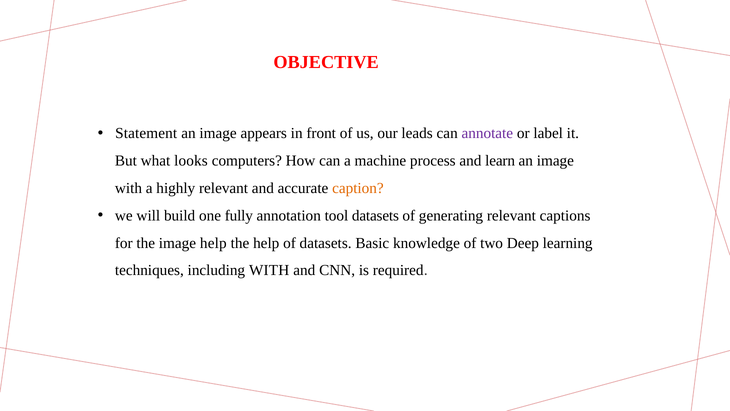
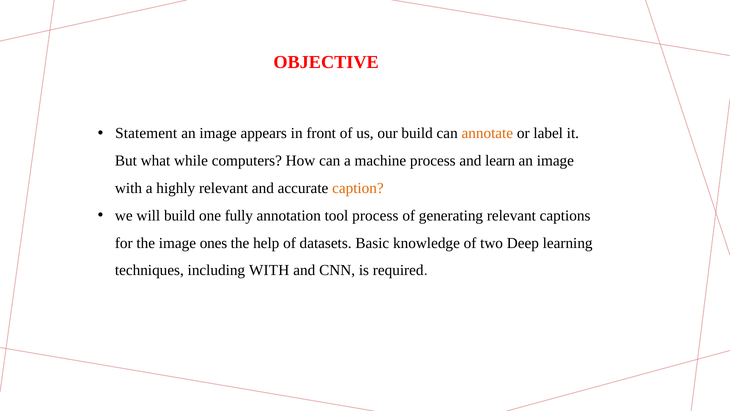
our leads: leads -> build (417, 133)
annotate colour: purple -> orange (487, 133)
looks: looks -> while (191, 161)
tool datasets: datasets -> process (375, 215)
image help: help -> ones (213, 243)
